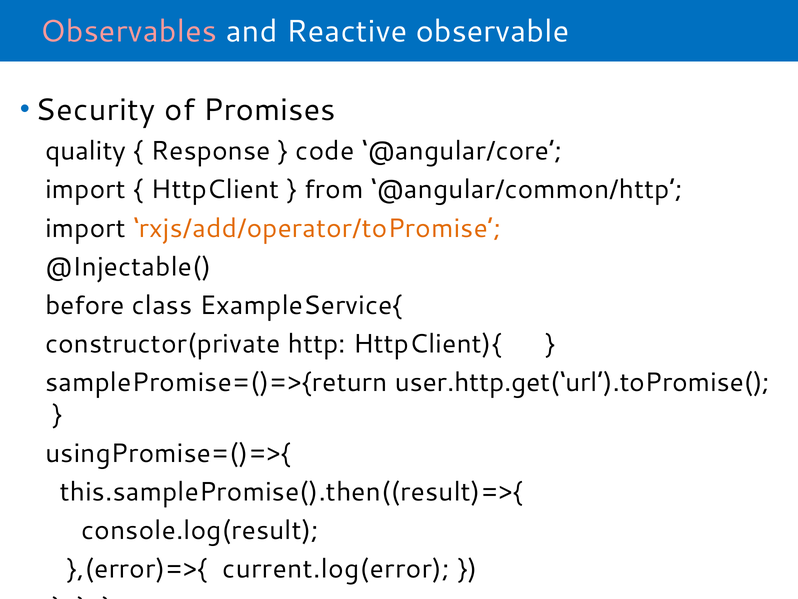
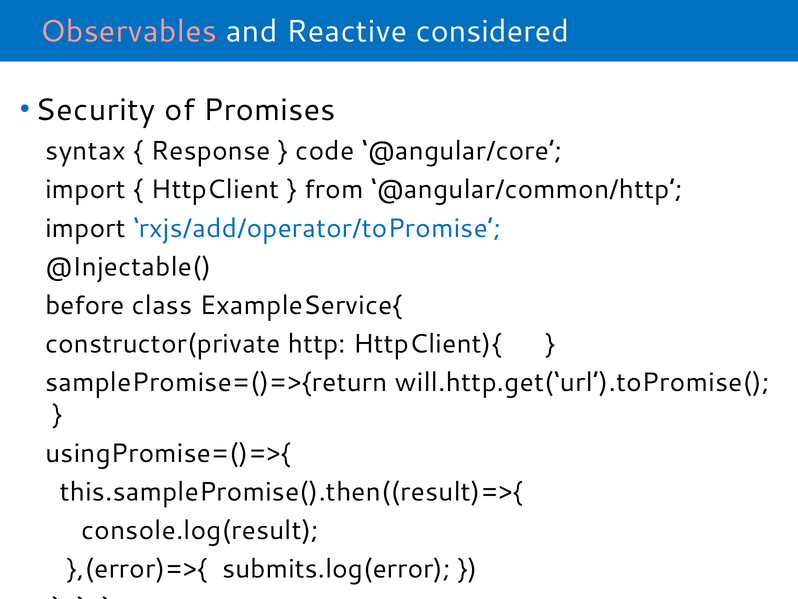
observable: observable -> considered (492, 32)
quality: quality -> syntax (85, 151)
rxjs/add/operator/toPromise colour: orange -> blue (317, 228)
user.http.get(‘url’).toPromise(: user.http.get(‘url’).toPromise( -> will.http.get(‘url’).toPromise( (582, 382)
current.log(error: current.log(error -> submits.log(error (336, 569)
